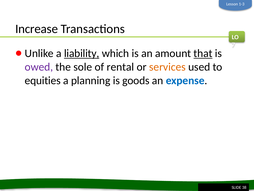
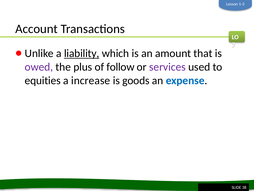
Increase: Increase -> Account (37, 29)
that underline: present -> none (203, 53)
sole: sole -> plus (83, 67)
rental: rental -> follow (120, 67)
services colour: orange -> purple (167, 67)
planning: planning -> increase (91, 80)
